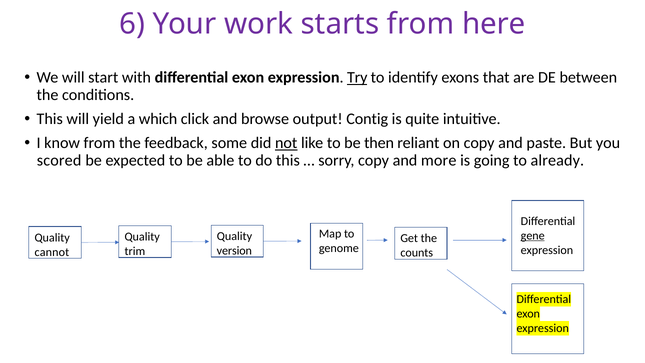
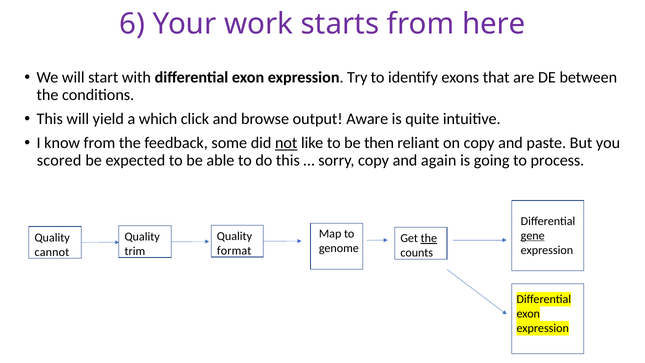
Try underline: present -> none (357, 77)
Contig: Contig -> Aware (367, 119)
more: more -> again (439, 160)
already: already -> process (557, 160)
the underline: none -> present (429, 238)
version: version -> format (234, 251)
